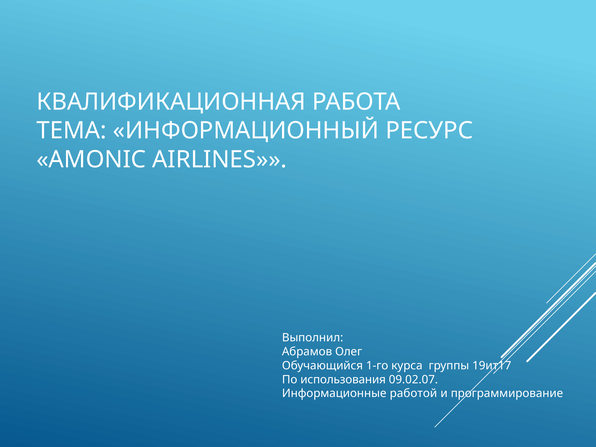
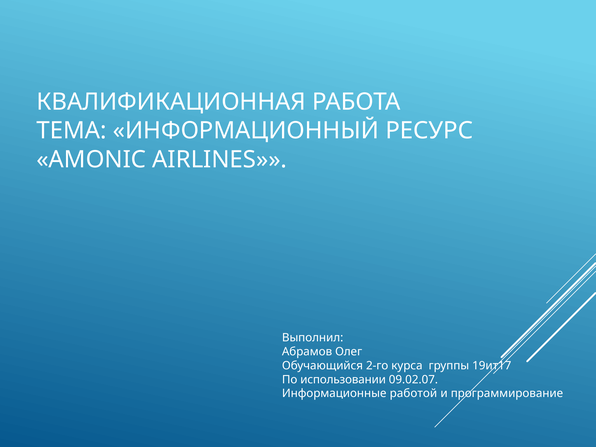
1-го: 1-го -> 2-го (377, 366)
использования: использования -> использовании (343, 380)
